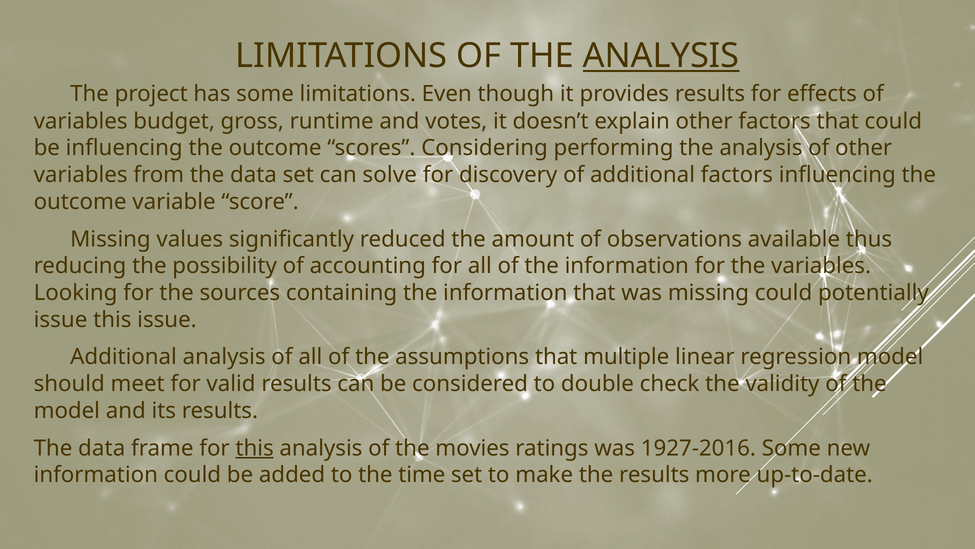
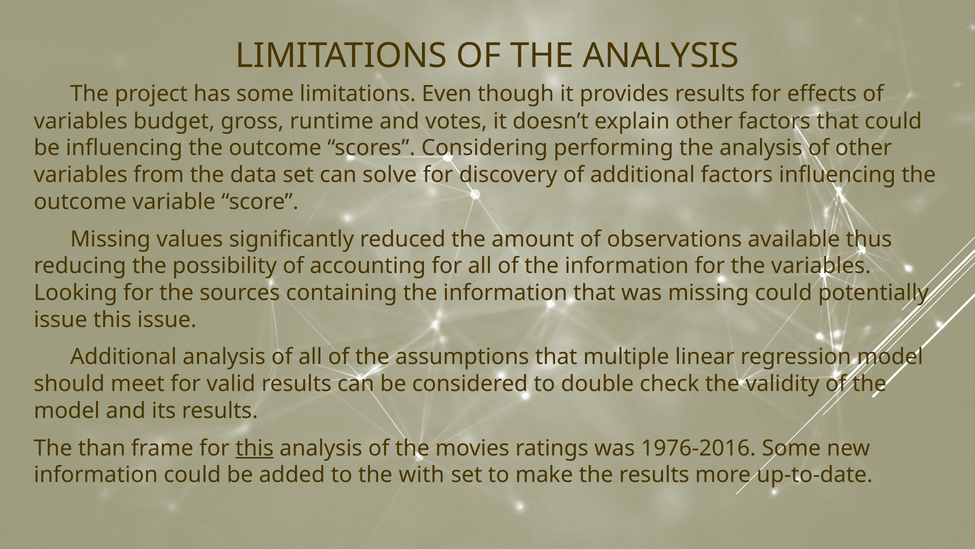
ANALYSIS underline: present -> none (661, 56)
data: data -> than (102, 448)
1927-2016: 1927-2016 -> 1976-2016 (698, 448)
time: time -> with (422, 474)
